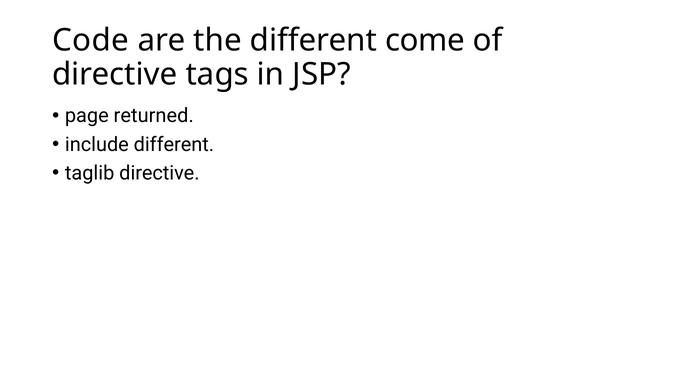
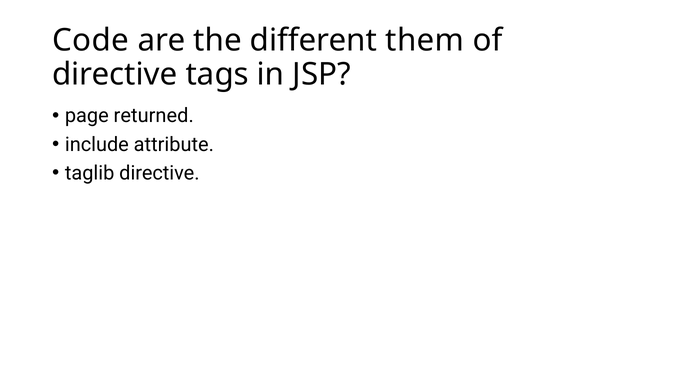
come: come -> them (425, 41)
include different: different -> attribute (174, 144)
